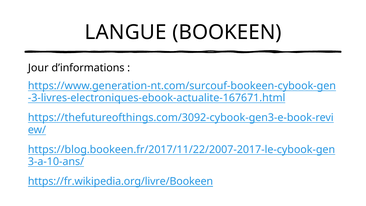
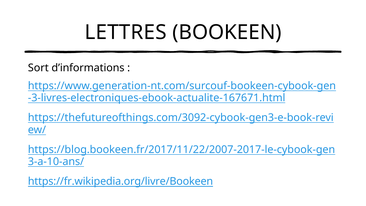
LANGUE: LANGUE -> LETTRES (126, 32)
Jour: Jour -> Sort (38, 68)
